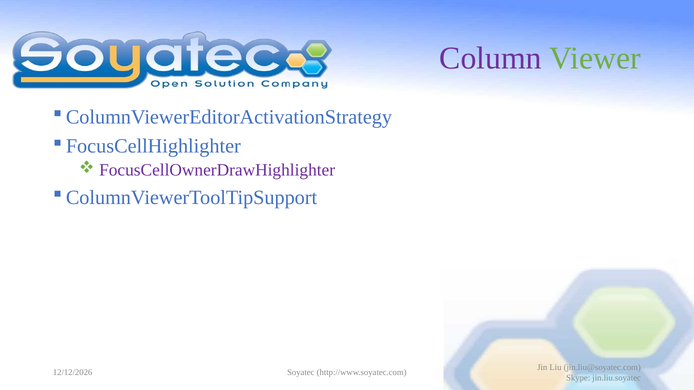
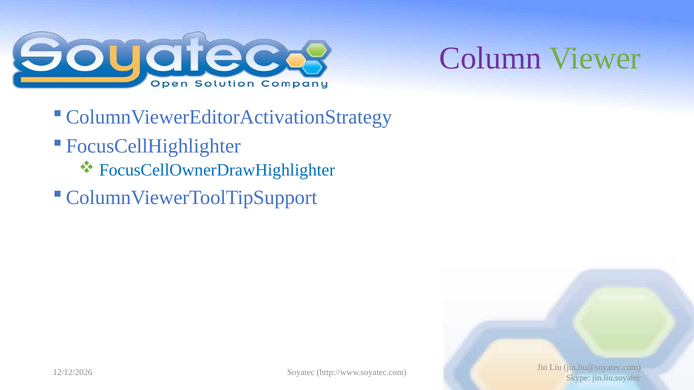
FocusCellOwnerDrawHighlighter colour: purple -> blue (217, 170)
